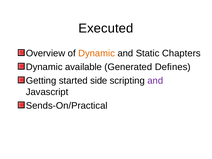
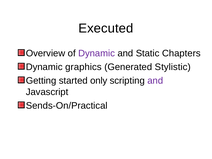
Dynamic colour: orange -> purple (97, 53)
available: available -> graphics (83, 67)
Defines: Defines -> Stylistic (173, 67)
side: side -> only (99, 81)
